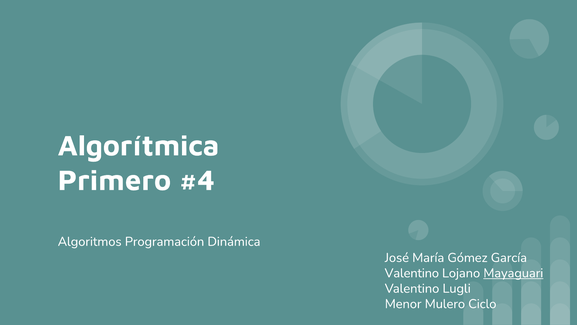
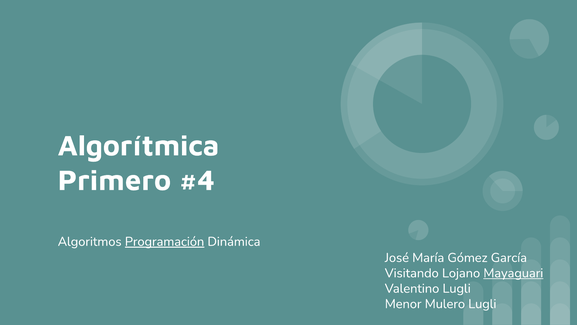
Programación underline: none -> present (165, 241)
Valentino: Valentino -> Visitando (412, 273)
Mulero Ciclo: Ciclo -> Lugli (482, 304)
